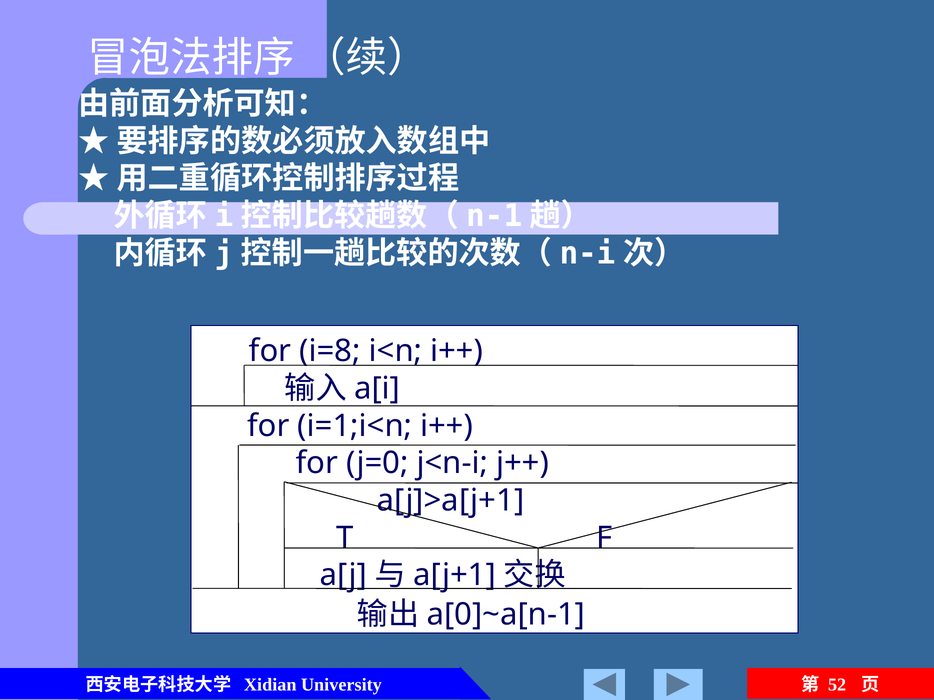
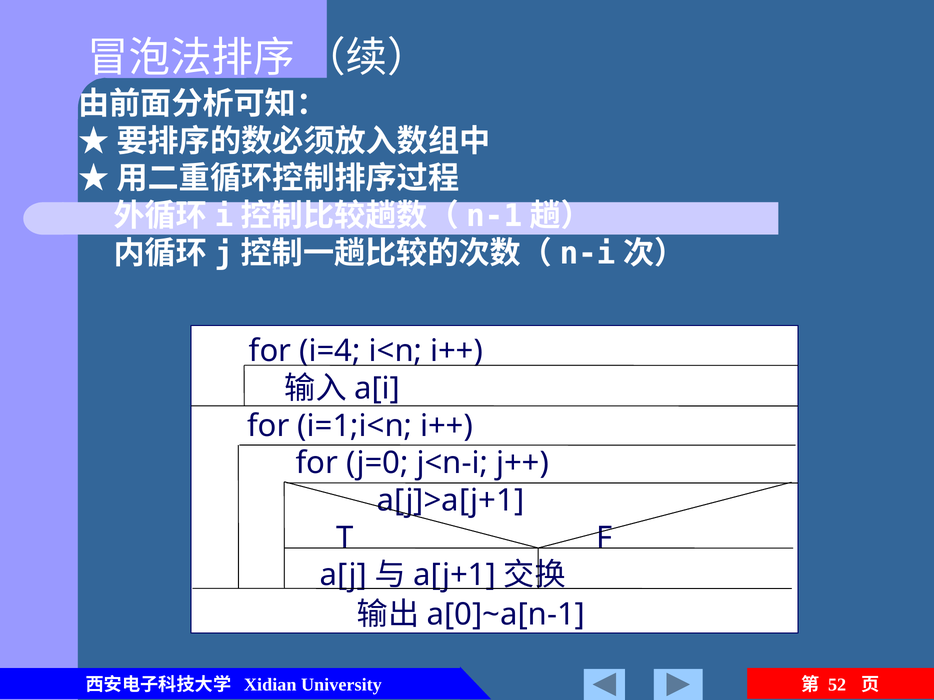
i=8: i=8 -> i=4 (330, 351)
